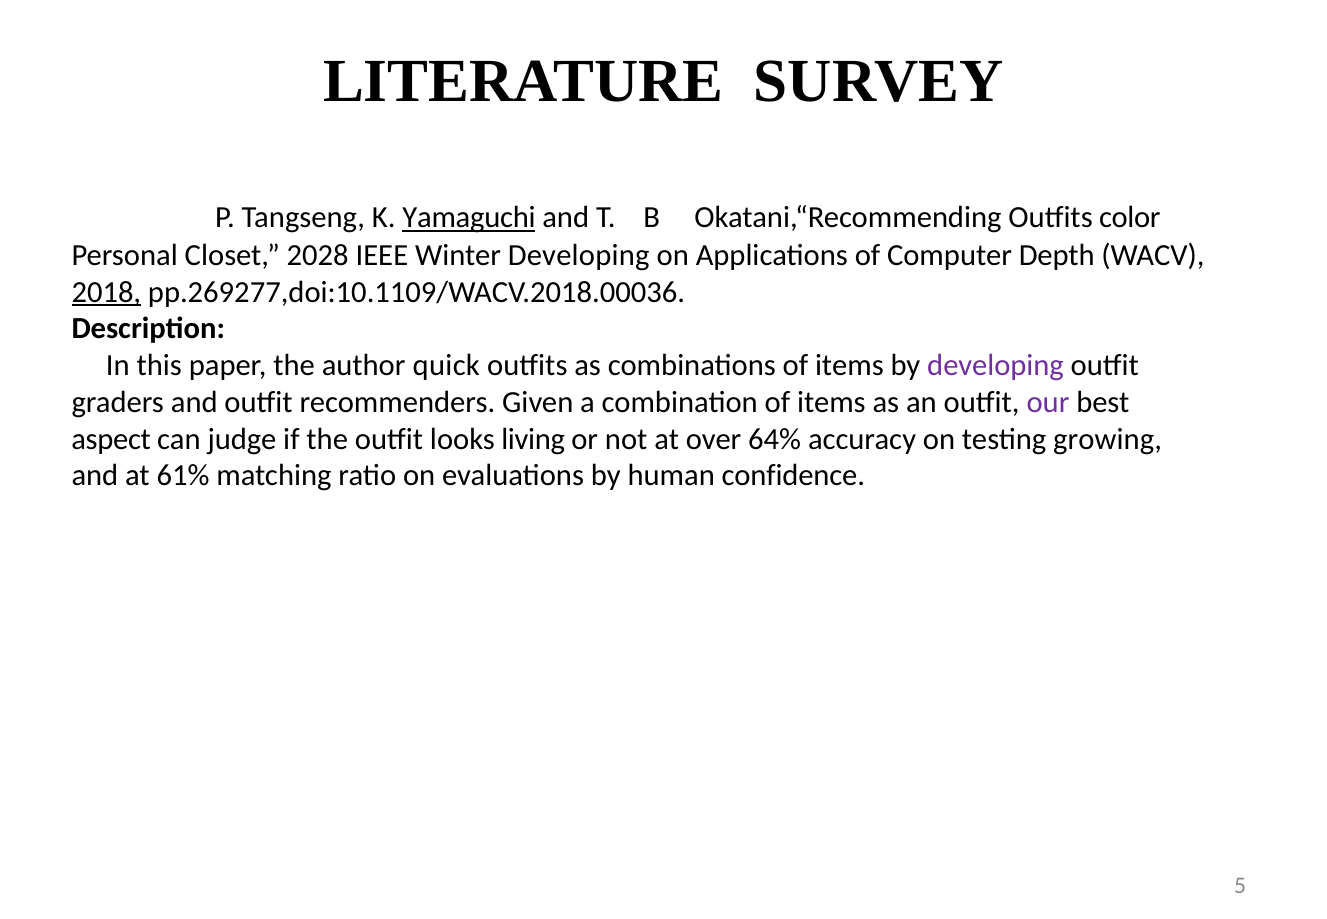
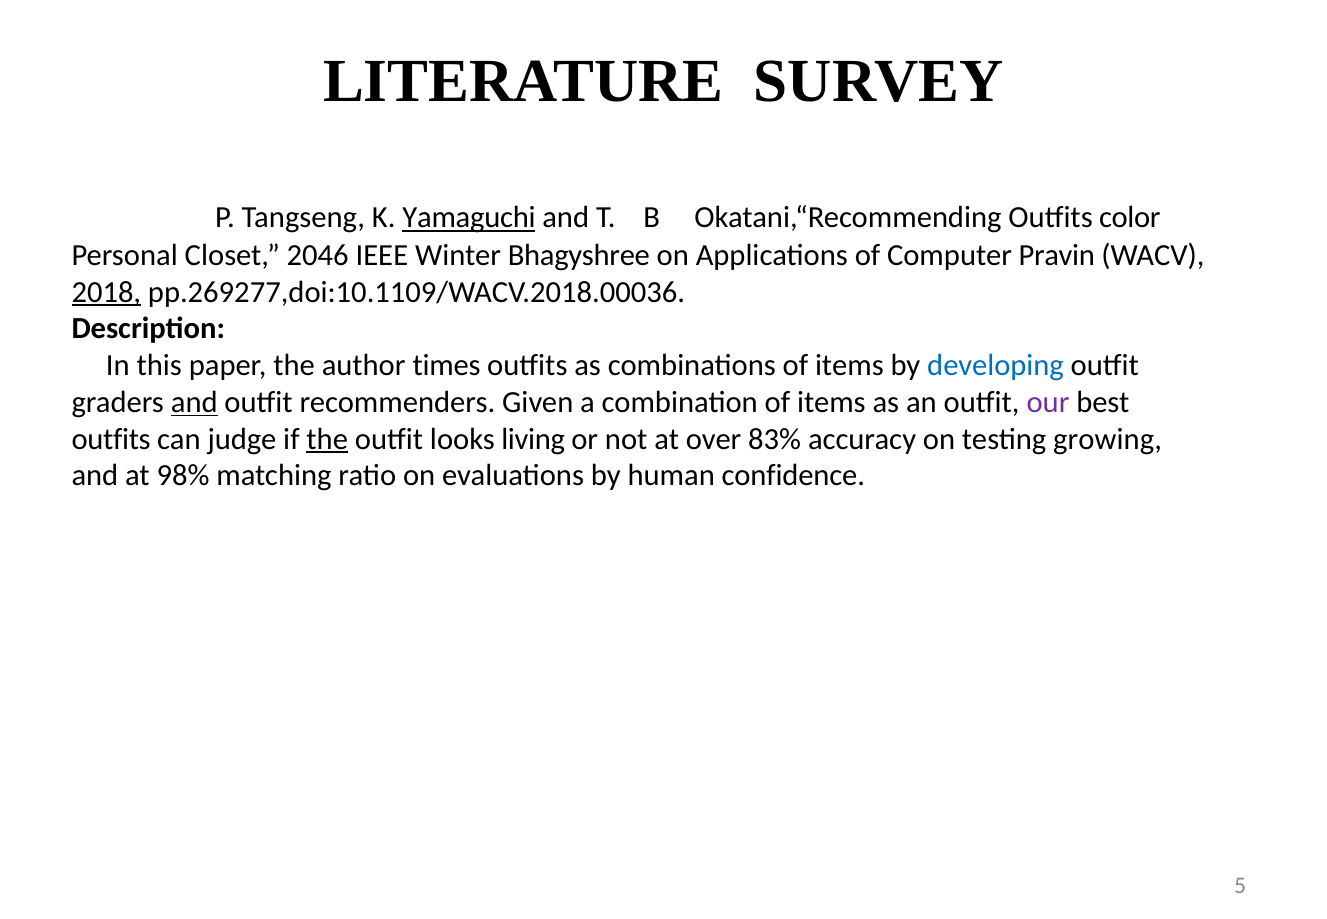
2028: 2028 -> 2046 (318, 255)
Winter Developing: Developing -> Bhagyshree (579, 255)
Depth: Depth -> Pravin (1057, 255)
quick: quick -> times (447, 365)
developing colour: purple -> blue (996, 365)
and underline: none -> present (194, 402)
aspect: aspect -> outfits (111, 439)
the underline: none -> present (327, 439)
64%: 64% -> 83% (775, 439)
61%: 61% -> 98% (183, 476)
